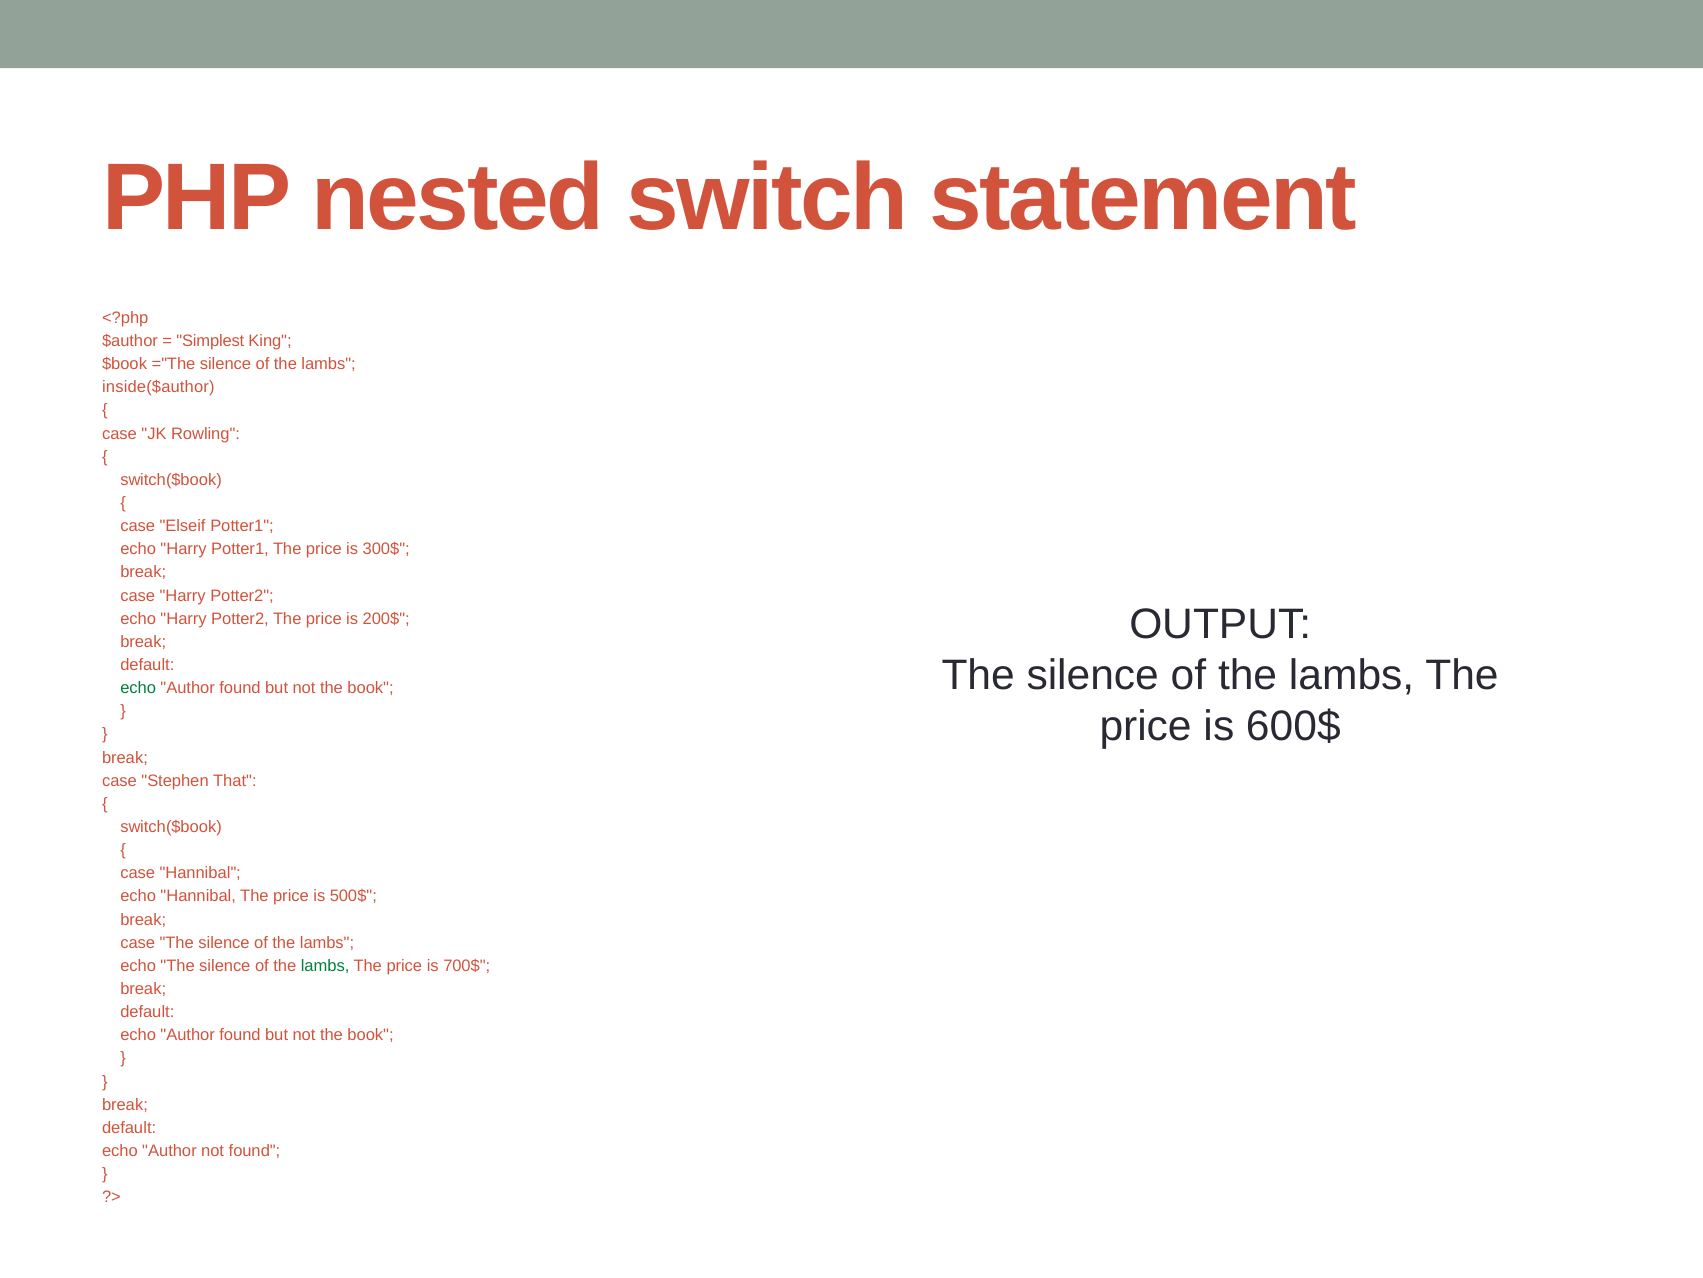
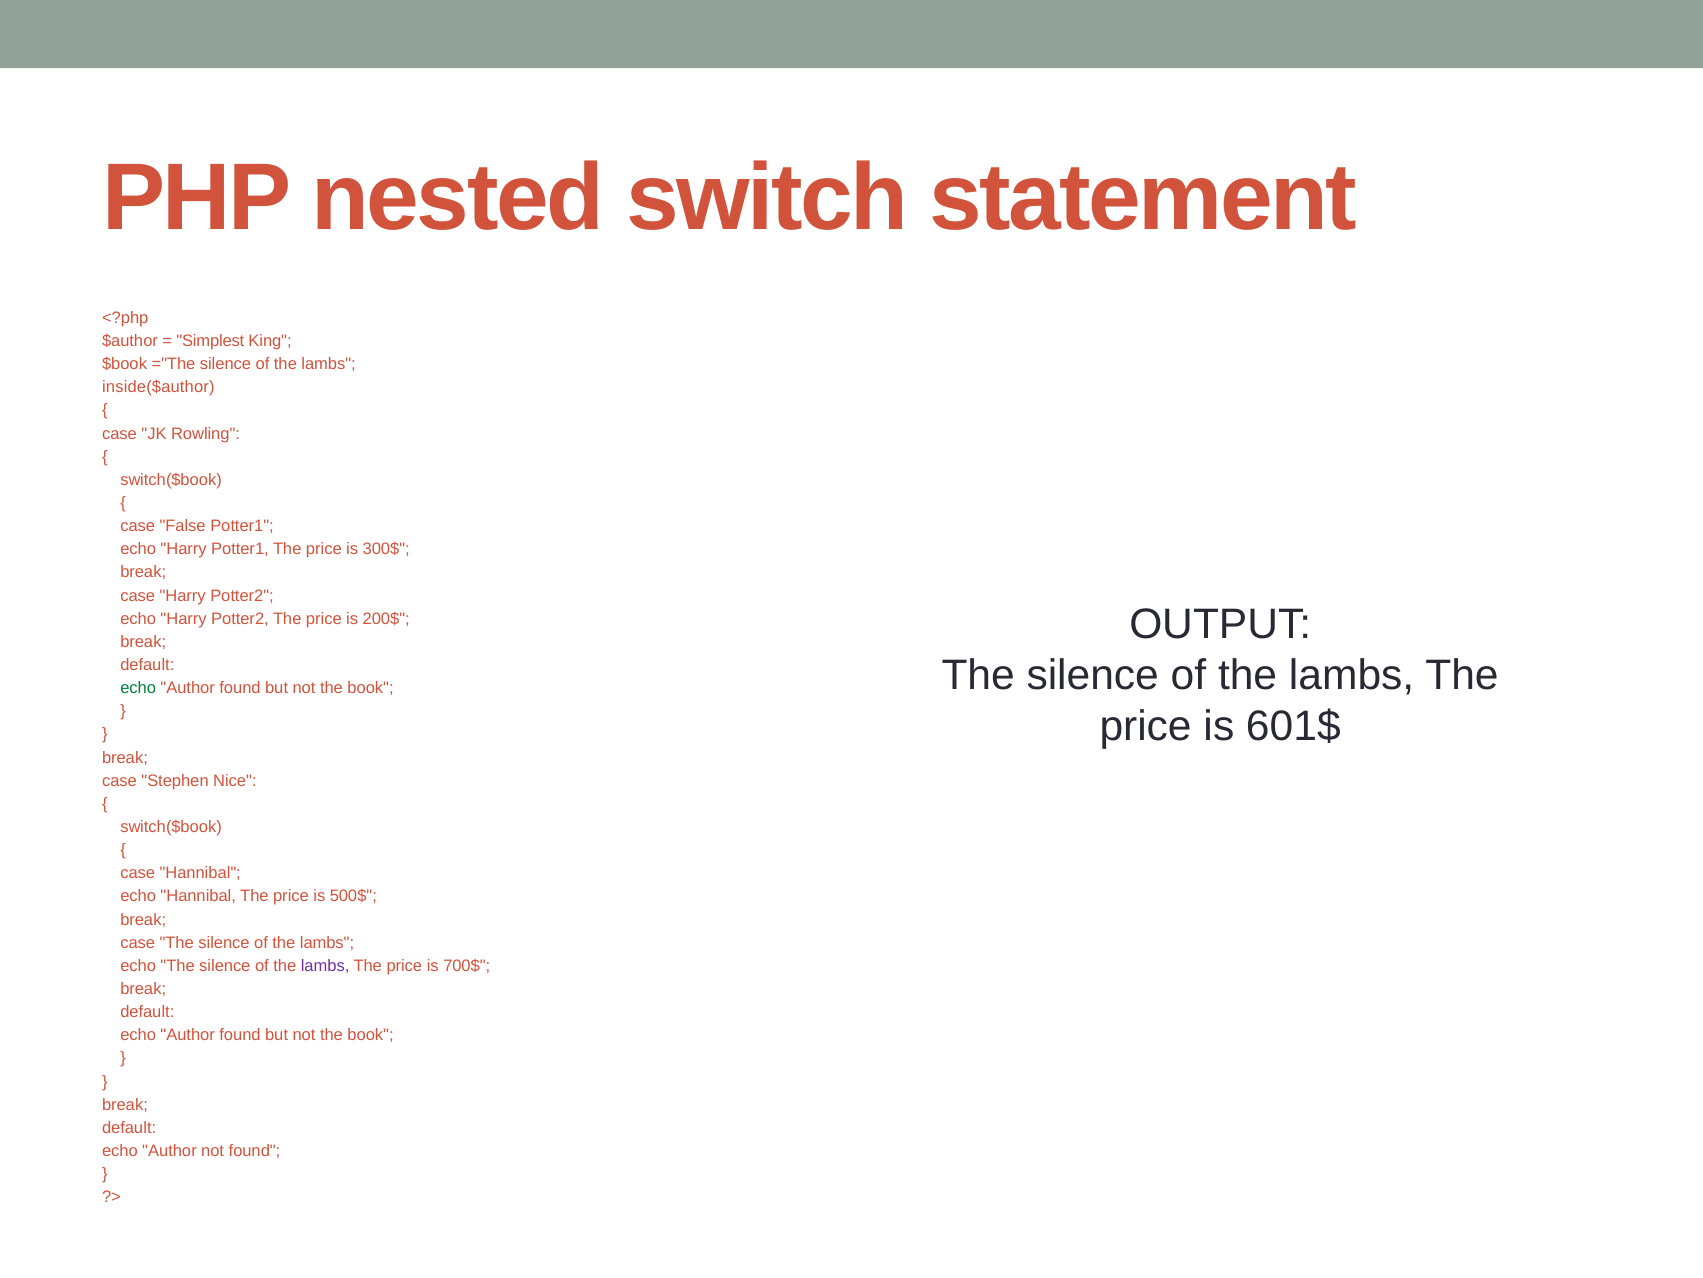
Elseif: Elseif -> False (183, 526)
600$: 600$ -> 601$ (1293, 726)
That: That -> Nice (235, 780)
lambs colour: green -> purple (325, 965)
